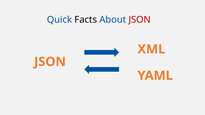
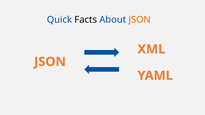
JSON colour: red -> orange (140, 20)
